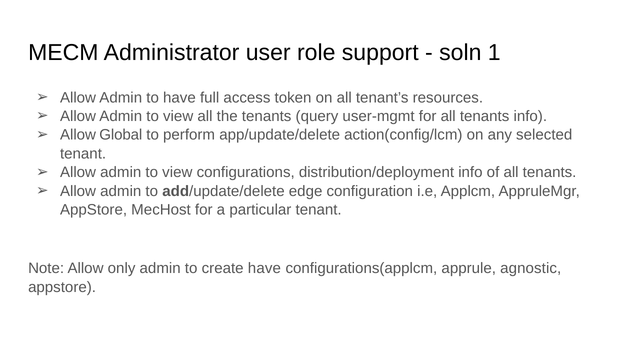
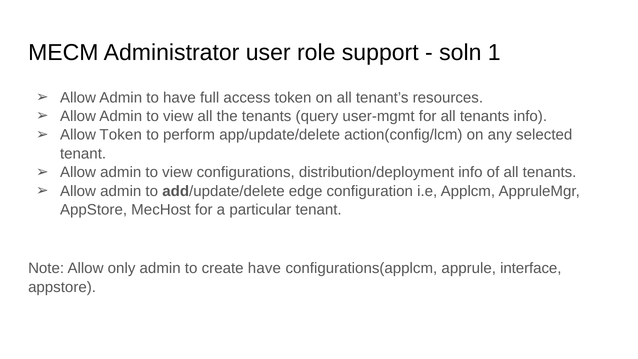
Allow Global: Global -> Token (121, 135)
agnostic: agnostic -> interface (531, 268)
